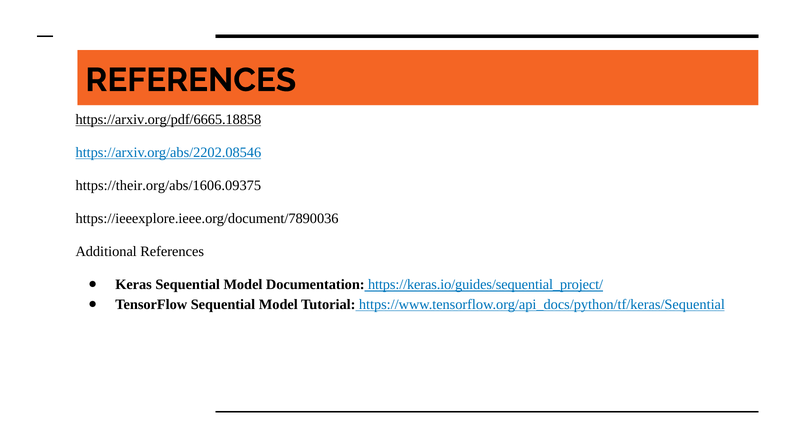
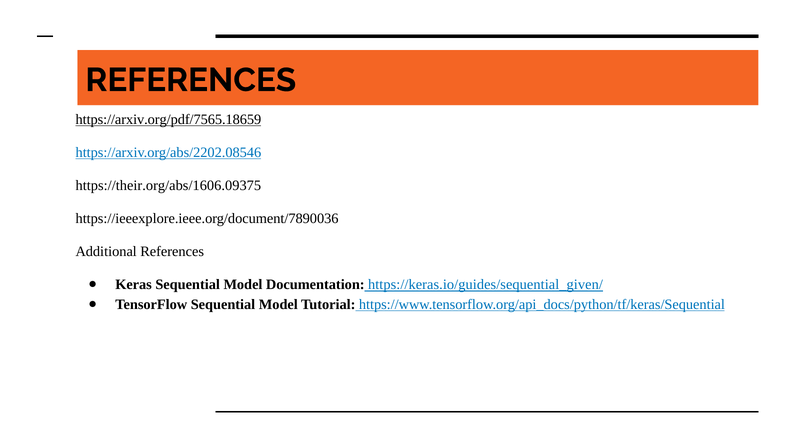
https://arxiv.org/pdf/6665.18858: https://arxiv.org/pdf/6665.18858 -> https://arxiv.org/pdf/7565.18659 (168, 119)
https://keras.io/guides/sequential_project/: https://keras.io/guides/sequential_project/ -> https://keras.io/guides/sequential_given/ (485, 285)
